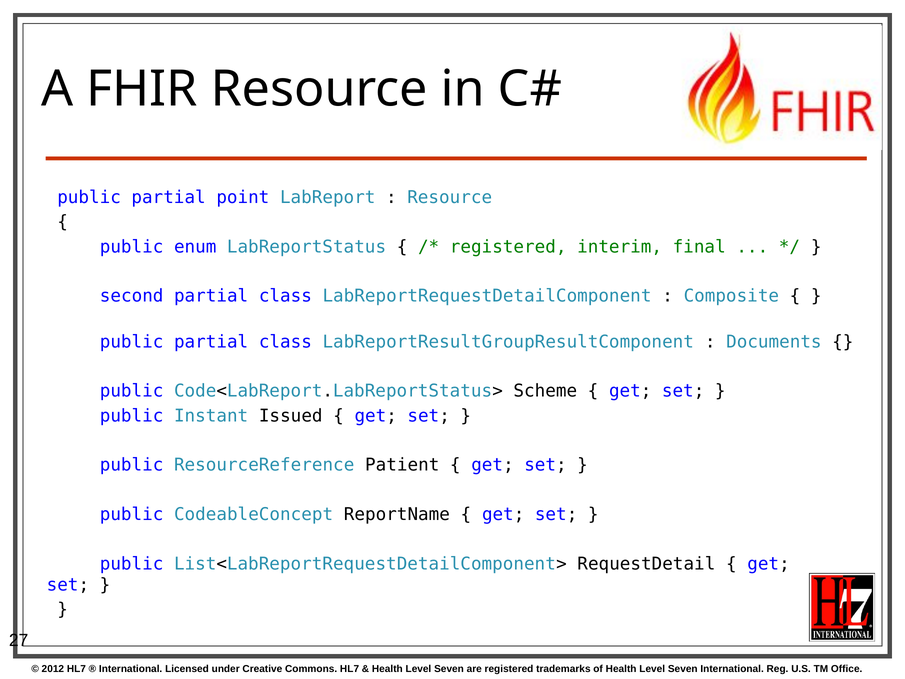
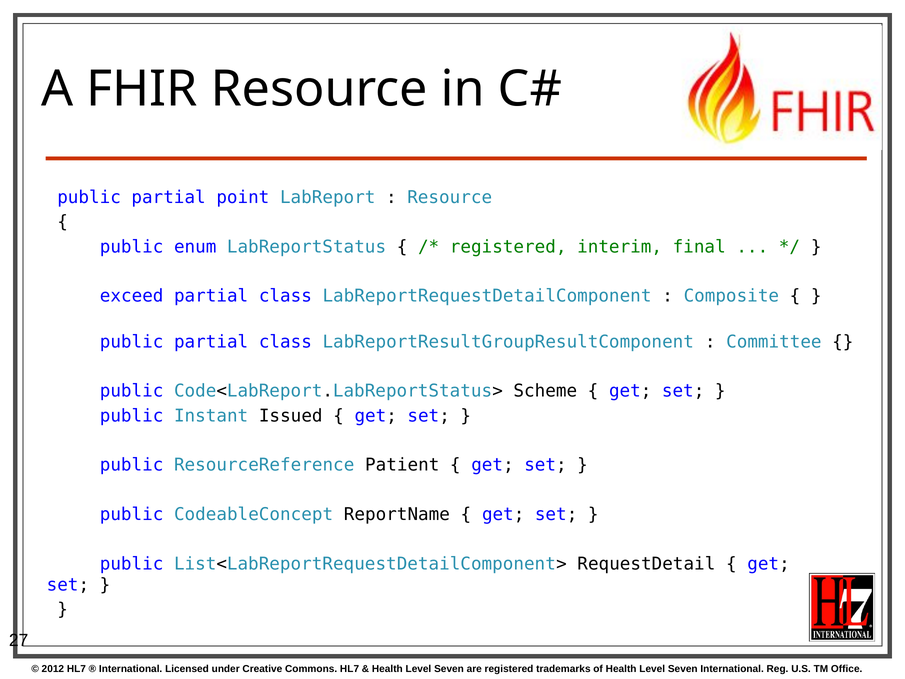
second: second -> exceed (132, 296)
Documents: Documents -> Committee (774, 342)
